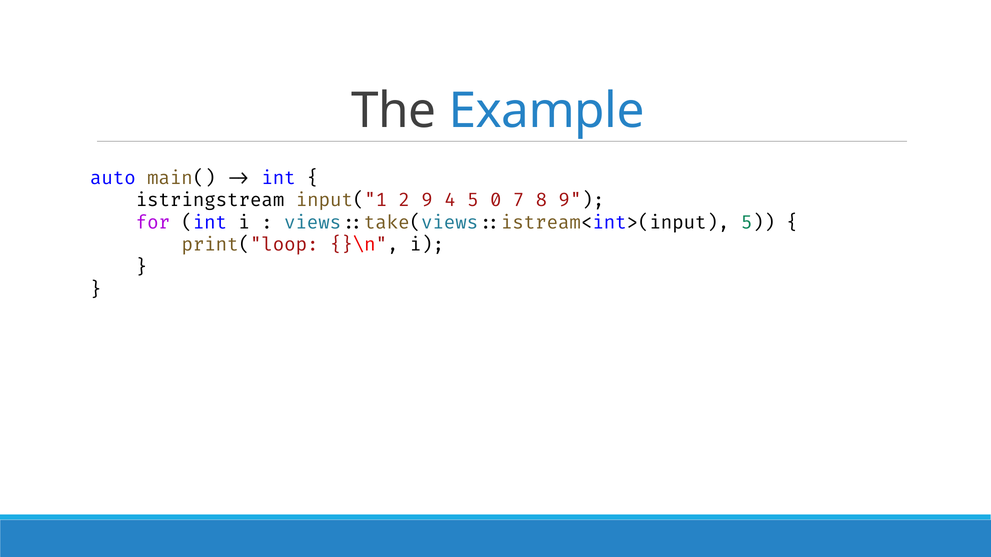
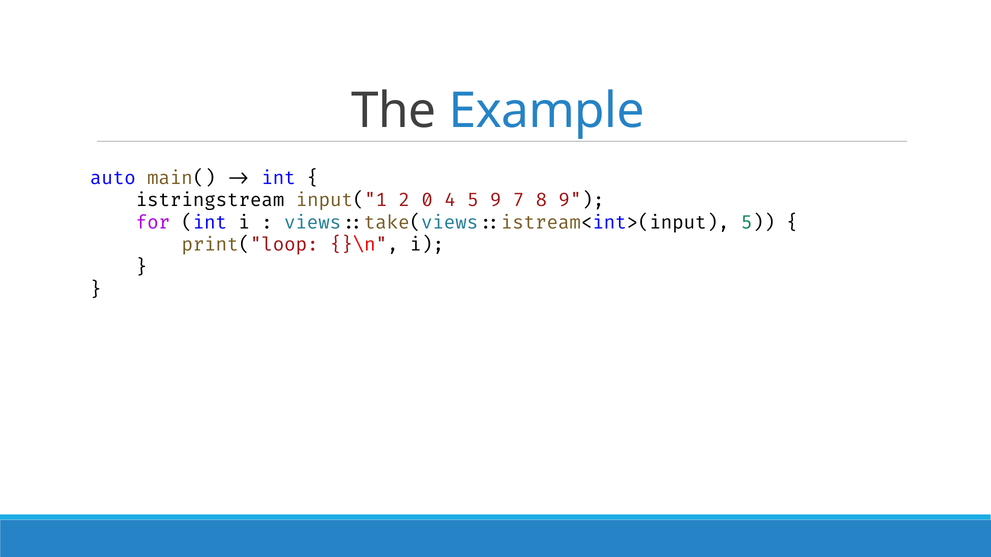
2 9: 9 -> 0 (427, 200)
5 0: 0 -> 9 (496, 200)
